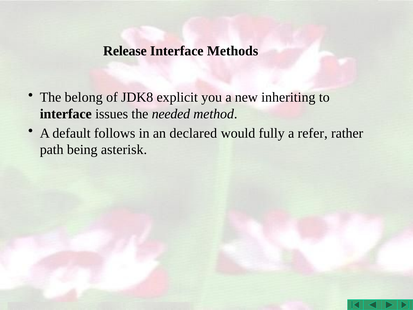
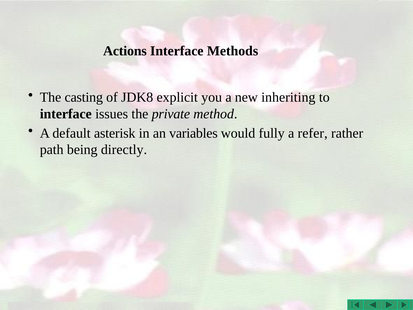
Release: Release -> Actions (125, 51)
belong: belong -> casting (84, 97)
needed: needed -> private (171, 114)
follows: follows -> asterisk (115, 133)
declared: declared -> variables (193, 133)
asterisk: asterisk -> directly (124, 150)
